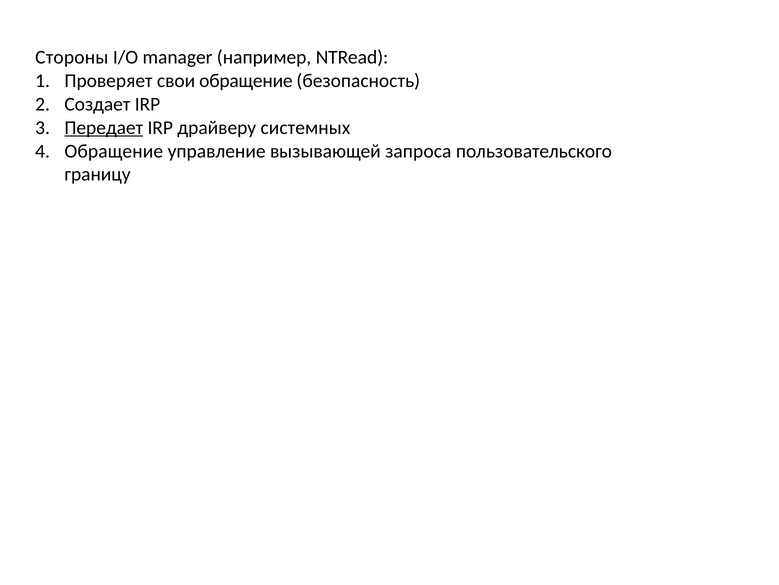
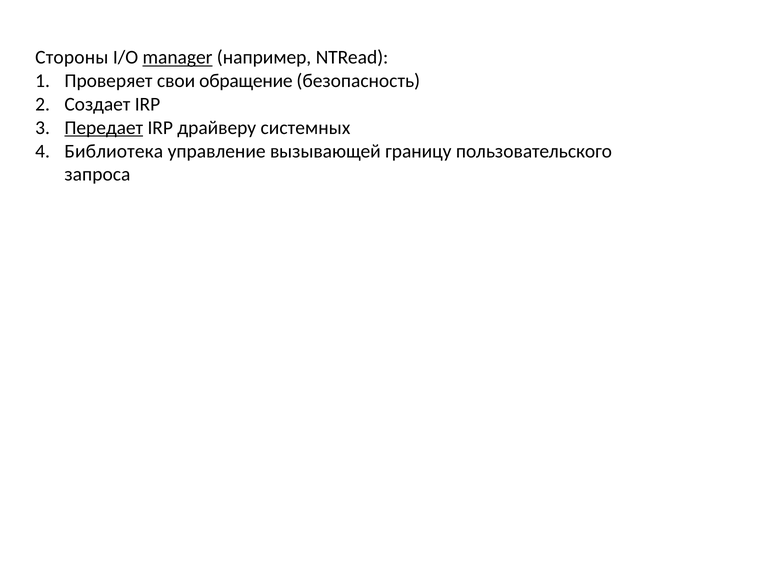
manager underline: none -> present (178, 57)
Обращение: Обращение -> Библиотека (114, 151)
запроса: запроса -> границу (418, 151)
границу: границу -> запроса (97, 174)
